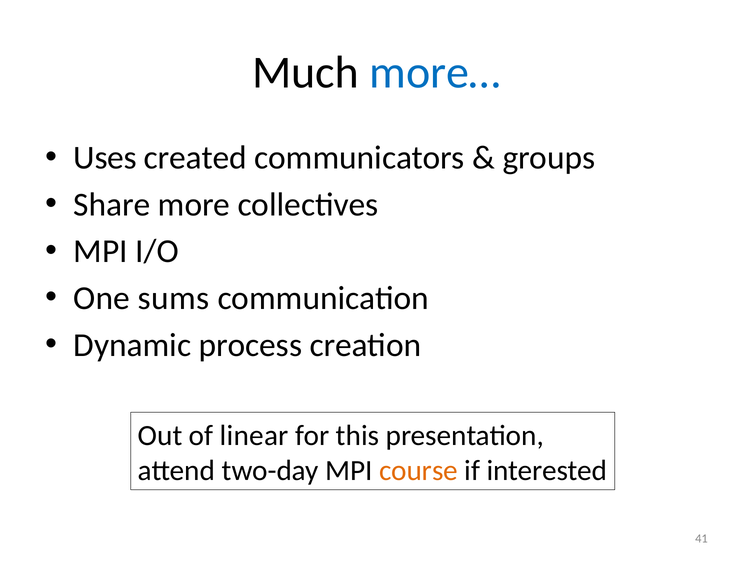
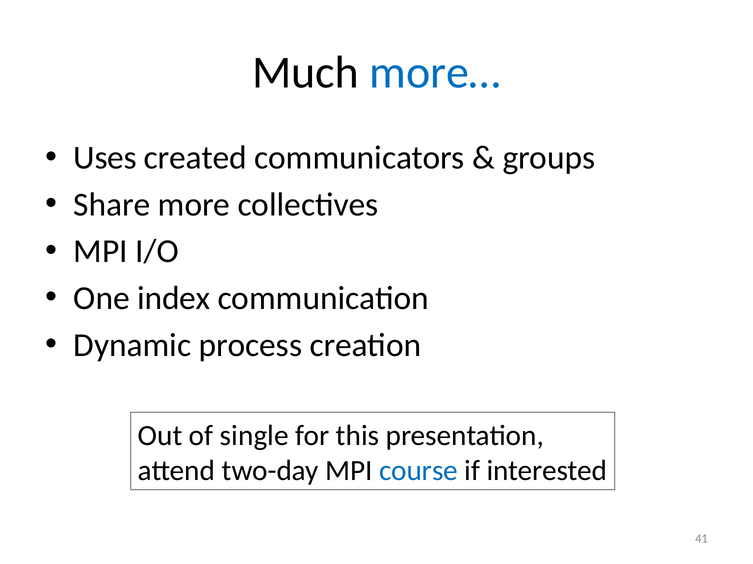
sums: sums -> index (174, 299)
linear: linear -> single (254, 436)
course colour: orange -> blue (419, 471)
